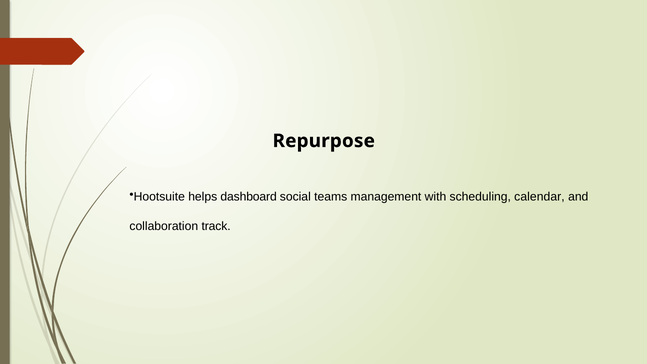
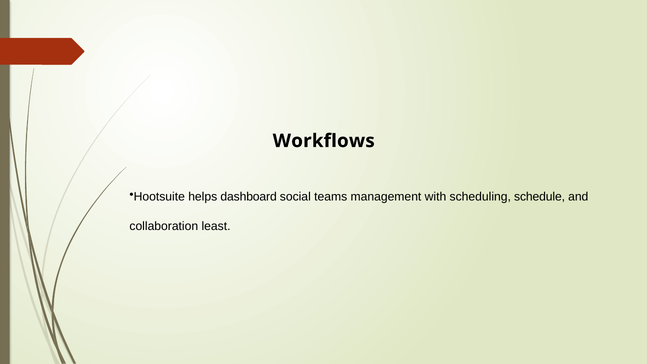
Repurpose: Repurpose -> Workflows (324, 141)
calendar: calendar -> schedule (540, 197)
track: track -> least (216, 226)
